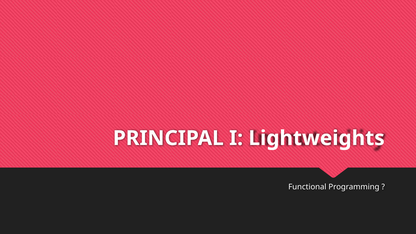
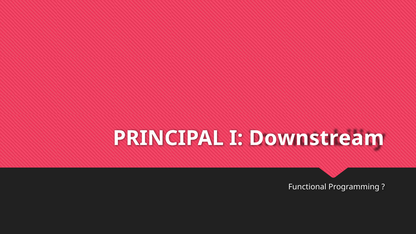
Lightweights: Lightweights -> Downstream (316, 138)
